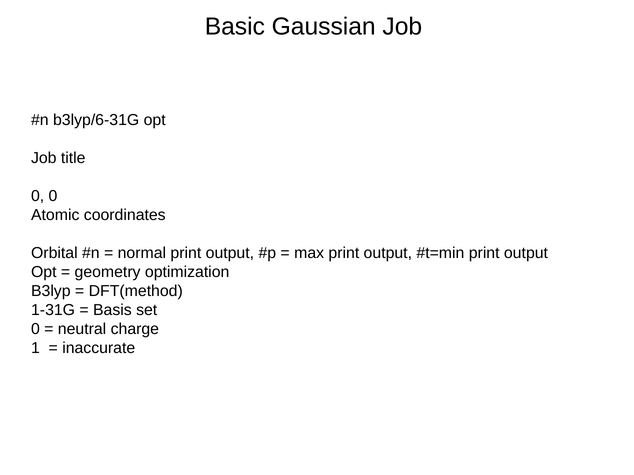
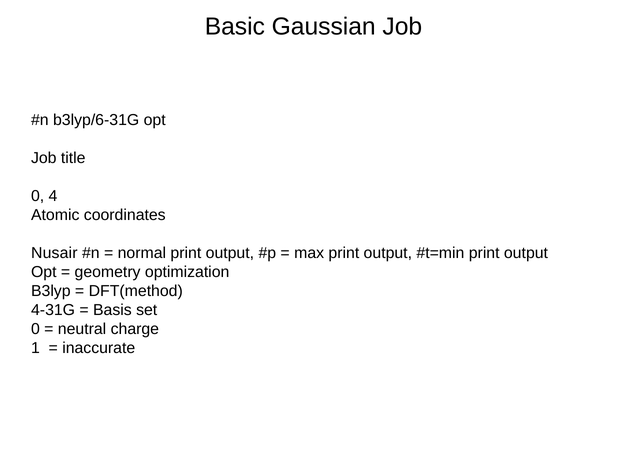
0 0: 0 -> 4 (53, 196)
Orbital: Orbital -> Nusair (54, 253)
1-31G: 1-31G -> 4-31G (53, 310)
